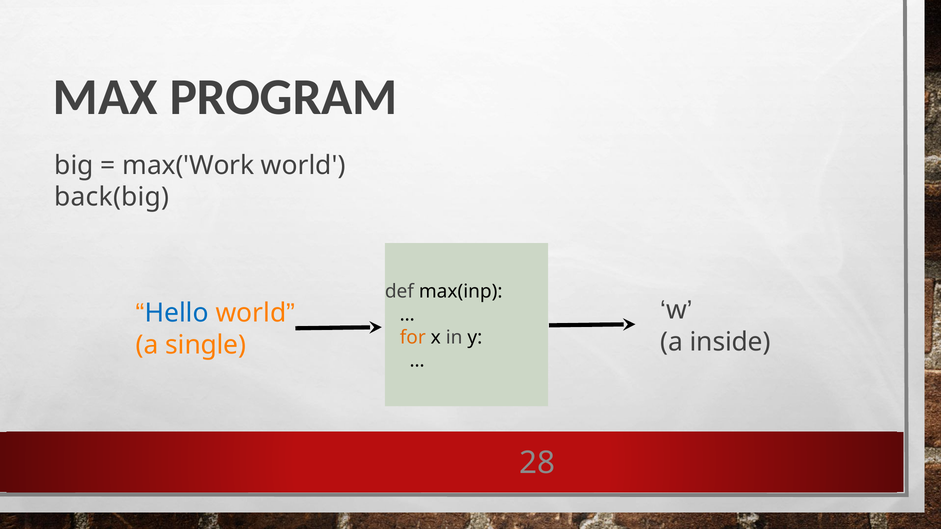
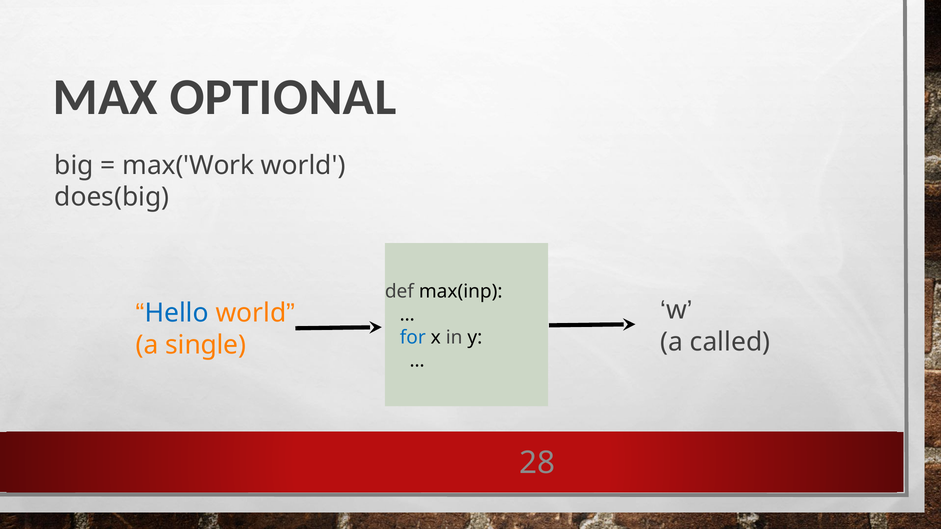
PROGRAM: PROGRAM -> OPTIONAL (283, 97)
back(big: back(big -> does(big (112, 197)
for colour: orange -> blue (413, 338)
inside: inside -> called (730, 342)
